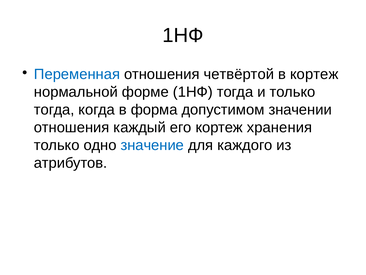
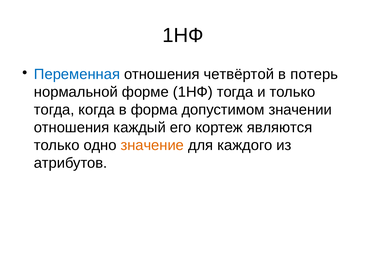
в кортеж: кортеж -> потерь (314, 74)
хранения: хранения -> являются (280, 127)
значение colour: blue -> orange (152, 145)
